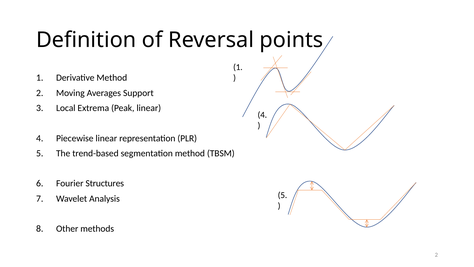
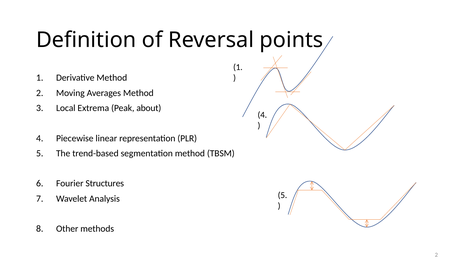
Averages Support: Support -> Method (138, 93)
Peak linear: linear -> about (149, 108)
